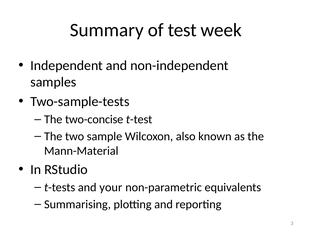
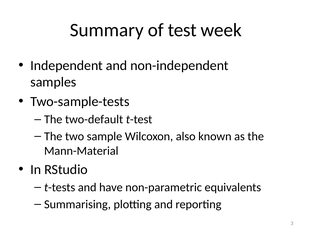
two-concise: two-concise -> two-default (94, 119)
your: your -> have (111, 187)
